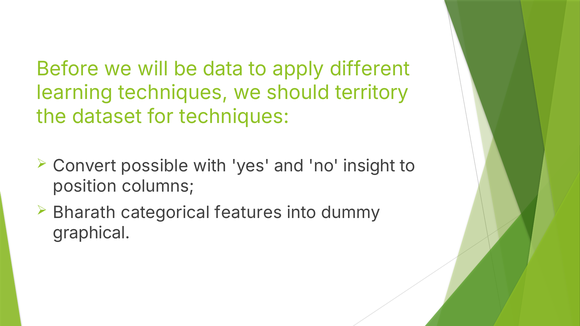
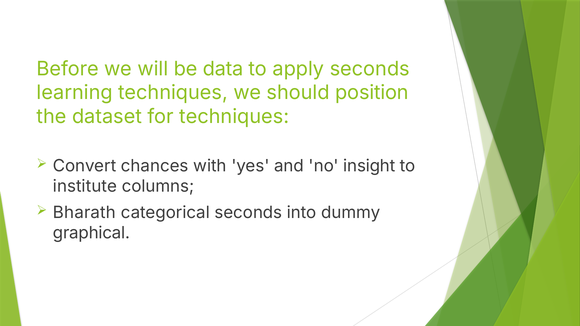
apply different: different -> seconds (370, 69)
territory: territory -> position (372, 93)
possible: possible -> chances (155, 166)
position: position -> institute (85, 186)
categorical features: features -> seconds (248, 213)
